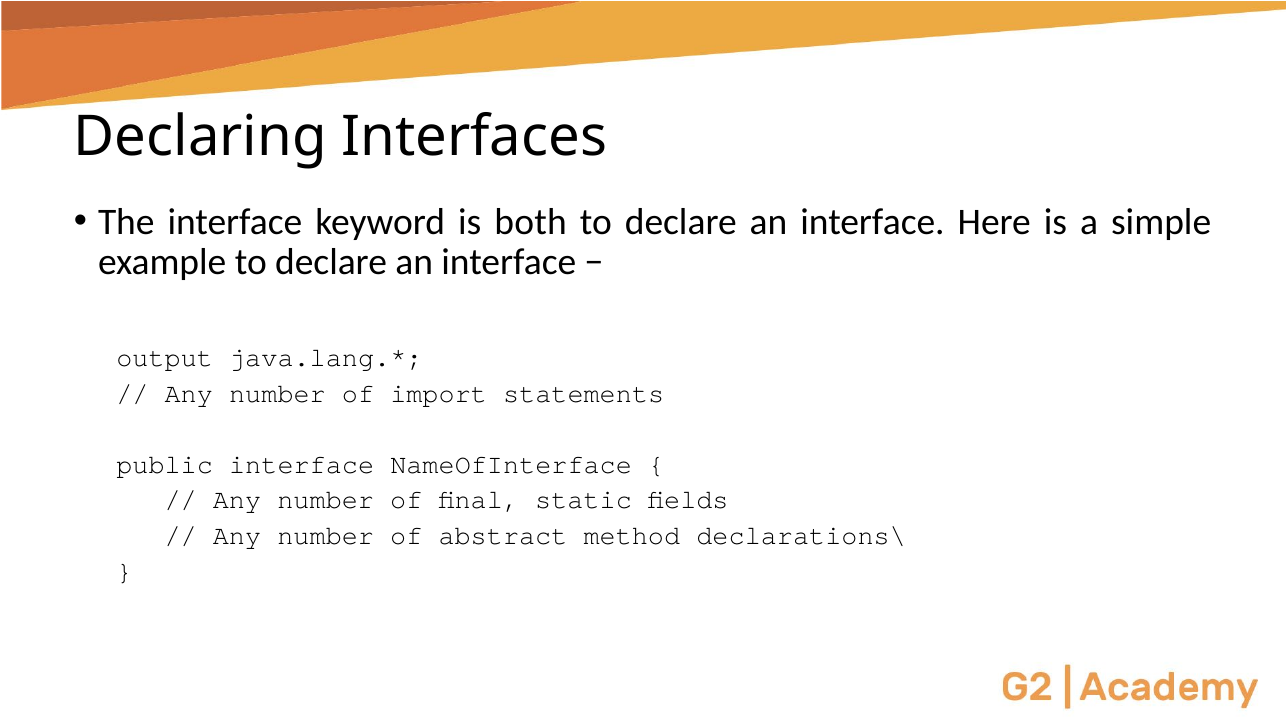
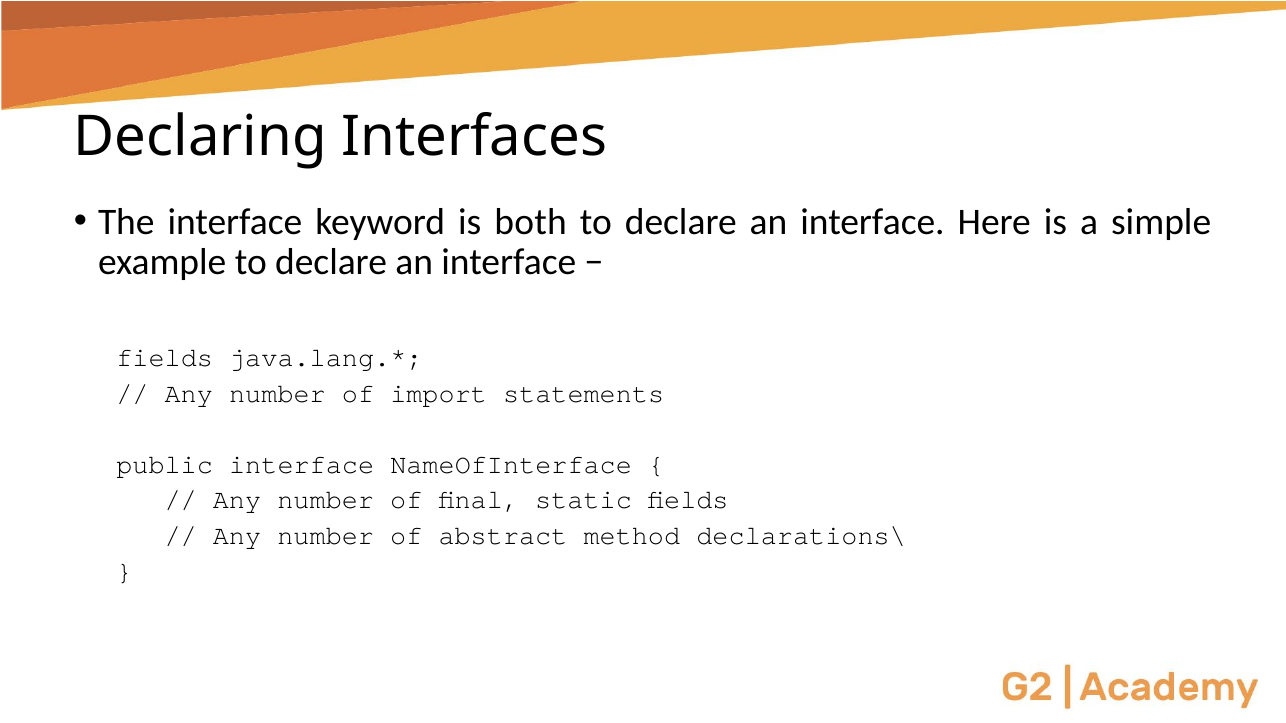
output: output -> fields (165, 358)
